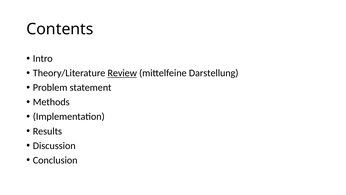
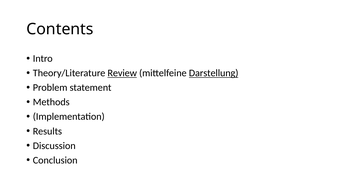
Darstellung underline: none -> present (214, 73)
